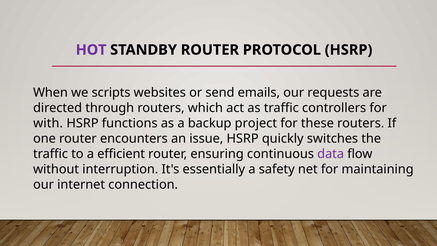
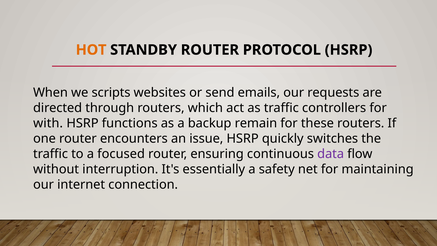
HOT colour: purple -> orange (91, 50)
project: project -> remain (256, 123)
efficient: efficient -> focused (121, 154)
